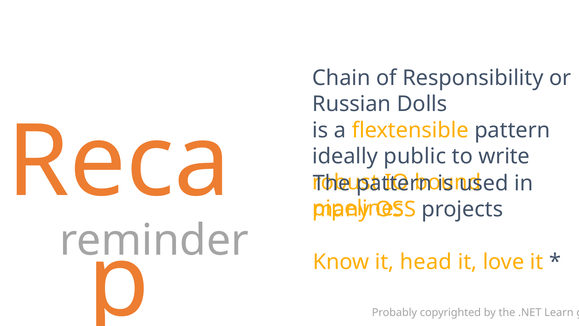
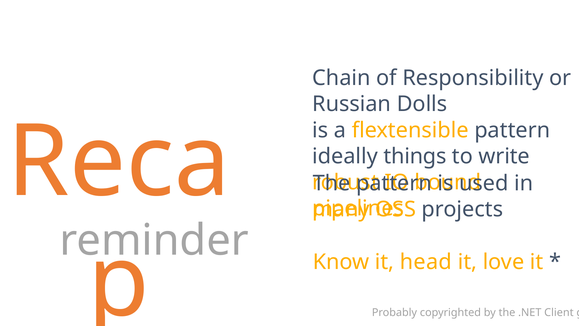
public: public -> things (415, 156)
Learn: Learn -> Client (559, 312)
